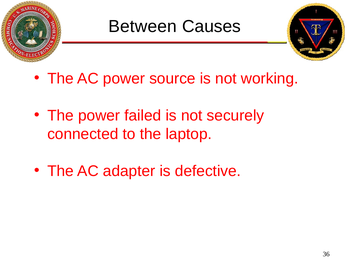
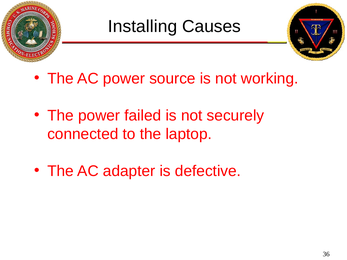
Between: Between -> Installing (143, 27)
